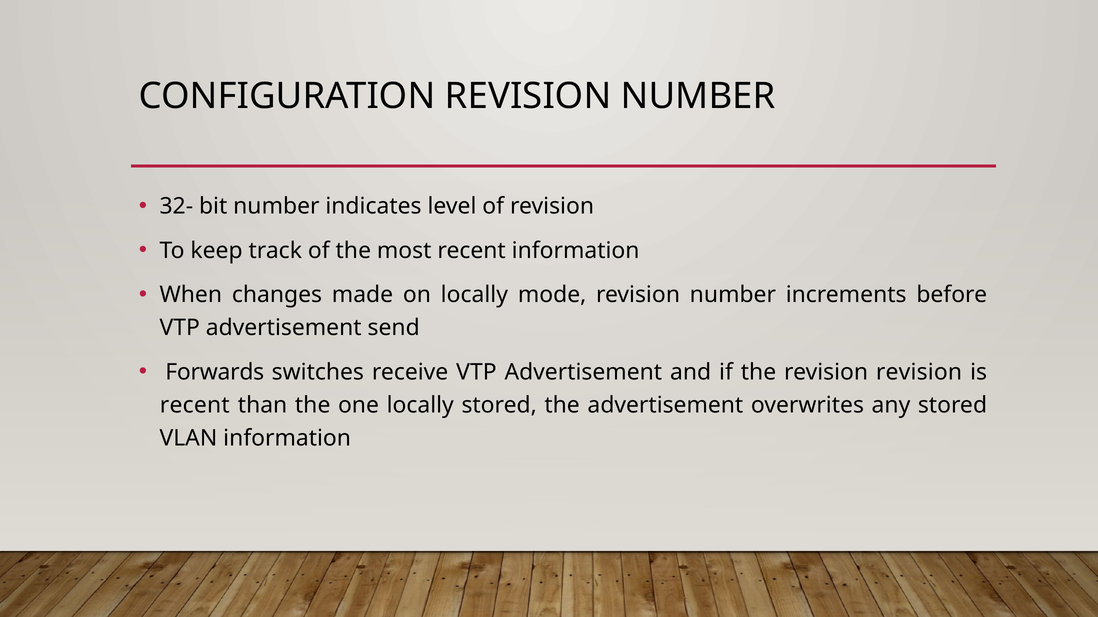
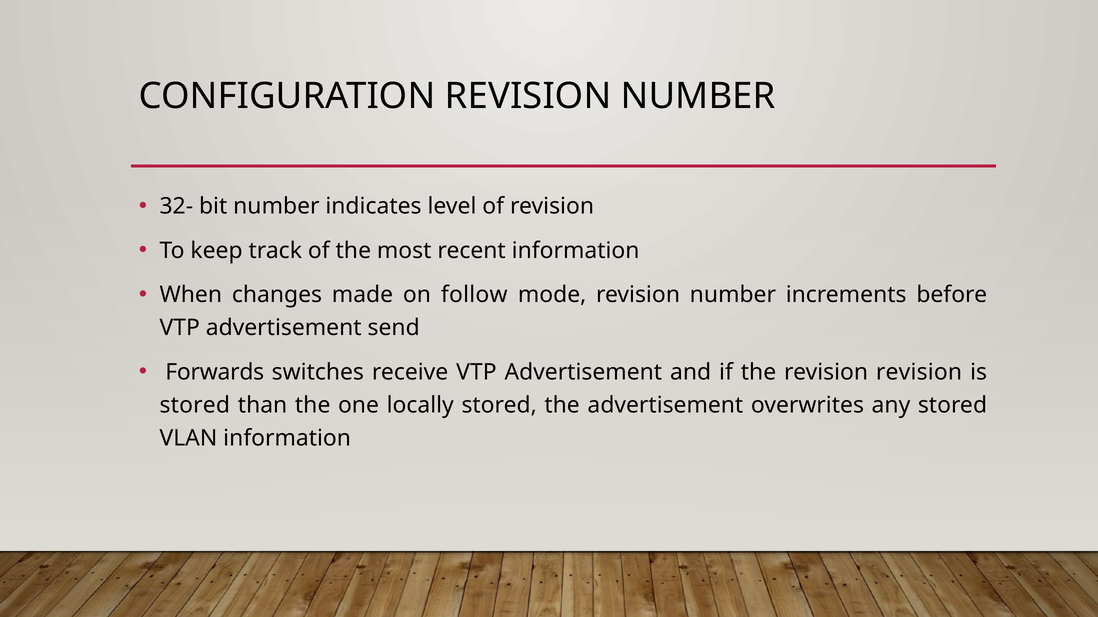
on locally: locally -> follow (474, 295)
recent: recent -> stored (195, 405)
